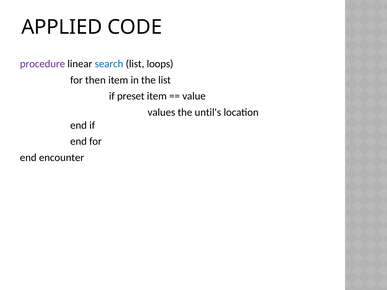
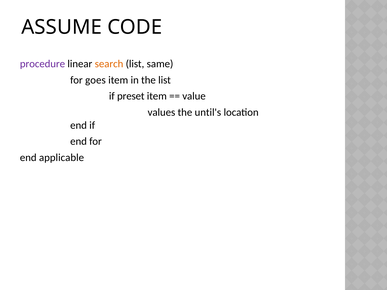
APPLIED: APPLIED -> ASSUME (62, 27)
search colour: blue -> orange (109, 64)
loops: loops -> same (160, 64)
then: then -> goes (95, 80)
encounter: encounter -> applicable (62, 158)
